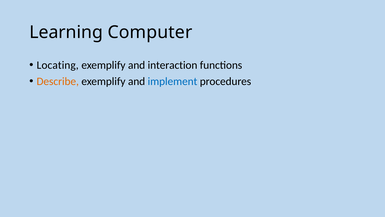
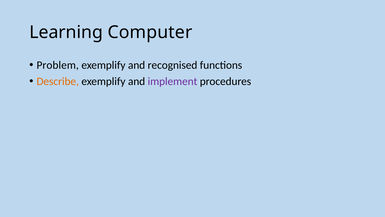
Locating: Locating -> Problem (58, 65)
interaction: interaction -> recognised (172, 65)
implement colour: blue -> purple (172, 81)
